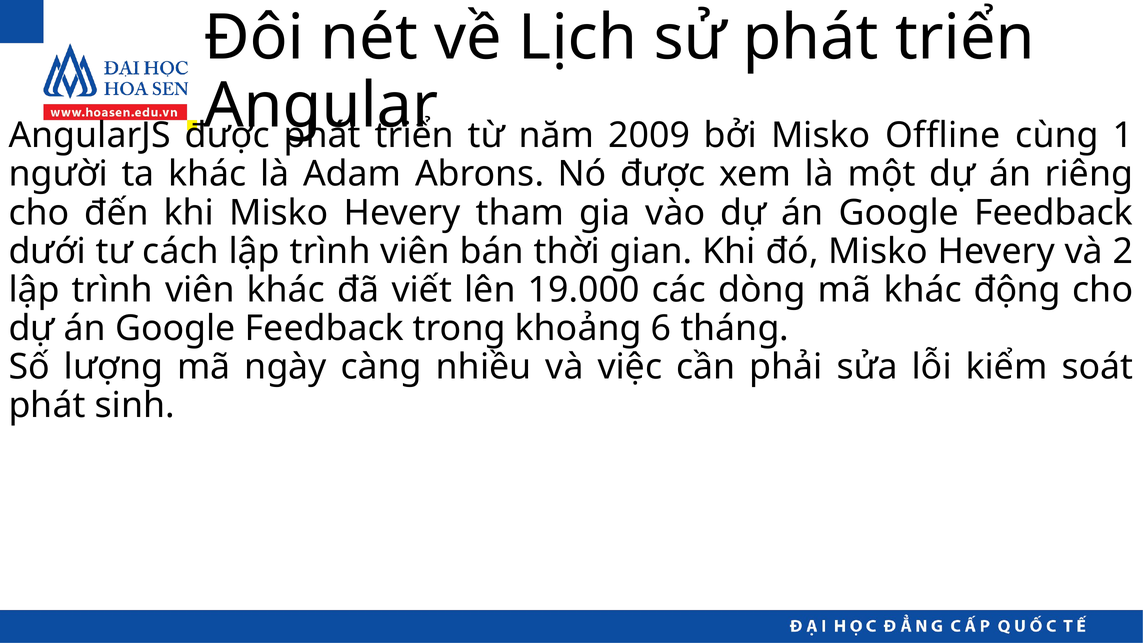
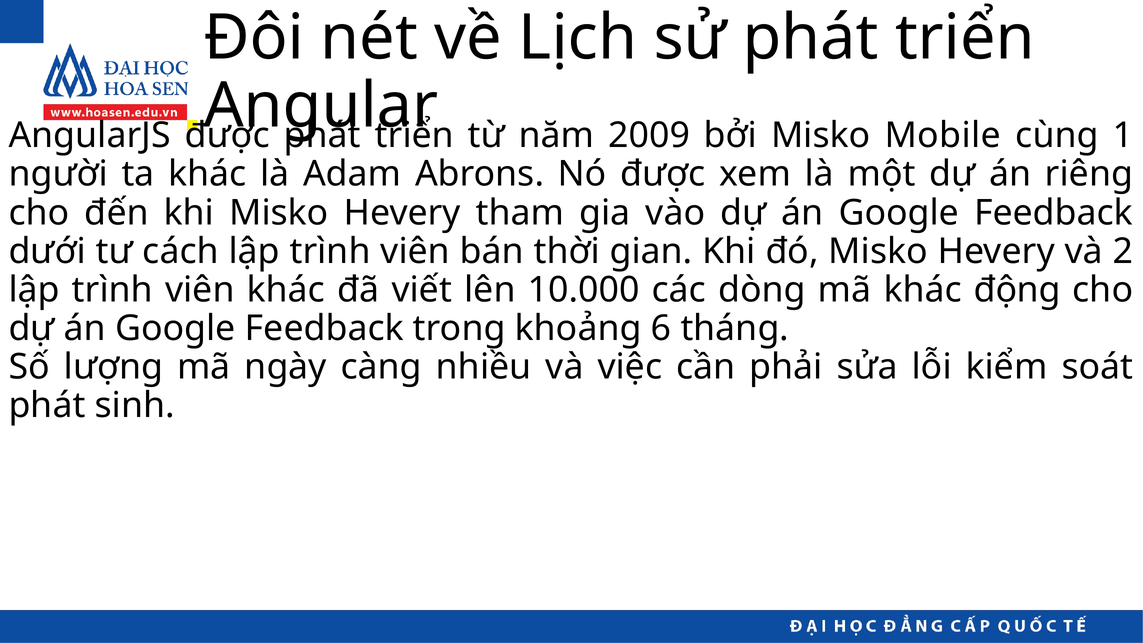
Offline: Offline -> Mobile (943, 136)
19.000: 19.000 -> 10.000 (584, 290)
